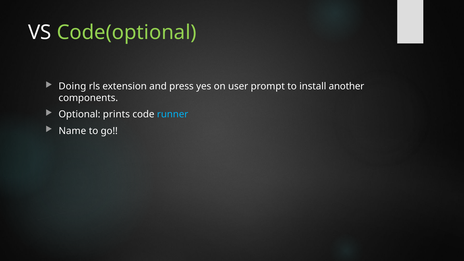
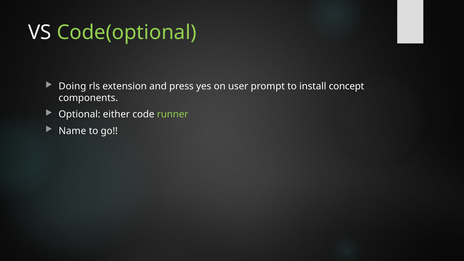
another: another -> concept (346, 86)
prints: prints -> either (116, 114)
runner colour: light blue -> light green (173, 114)
